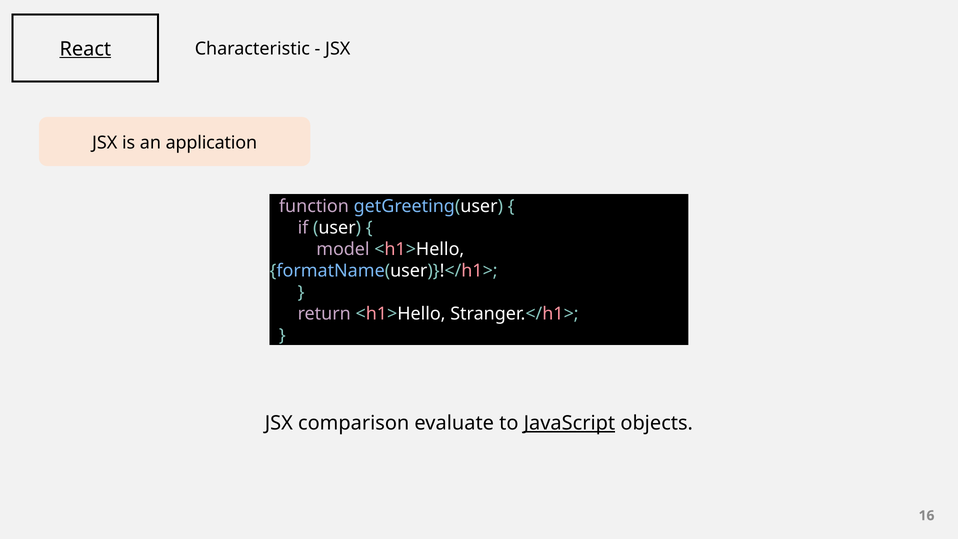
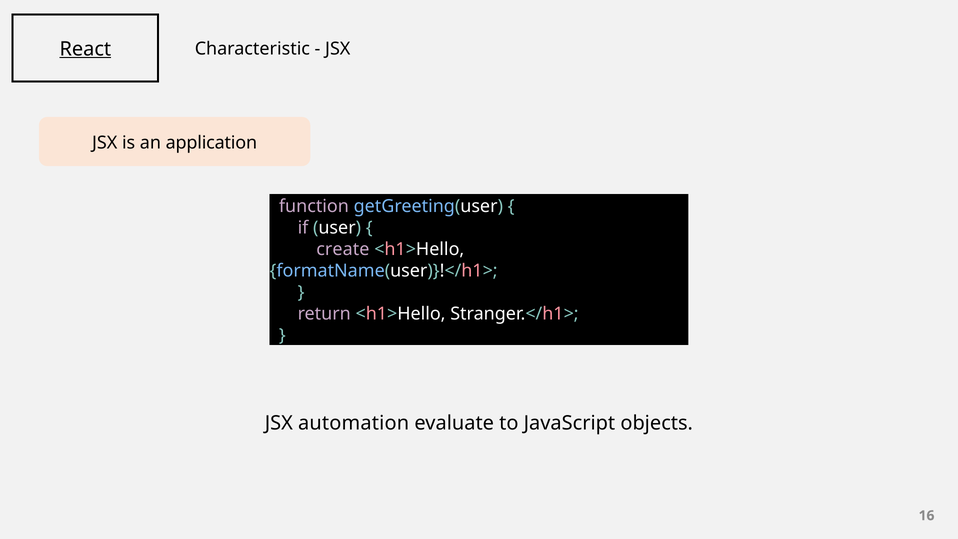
model: model -> create (343, 249)
comparison: comparison -> automation (354, 423)
JavaScript underline: present -> none (569, 423)
